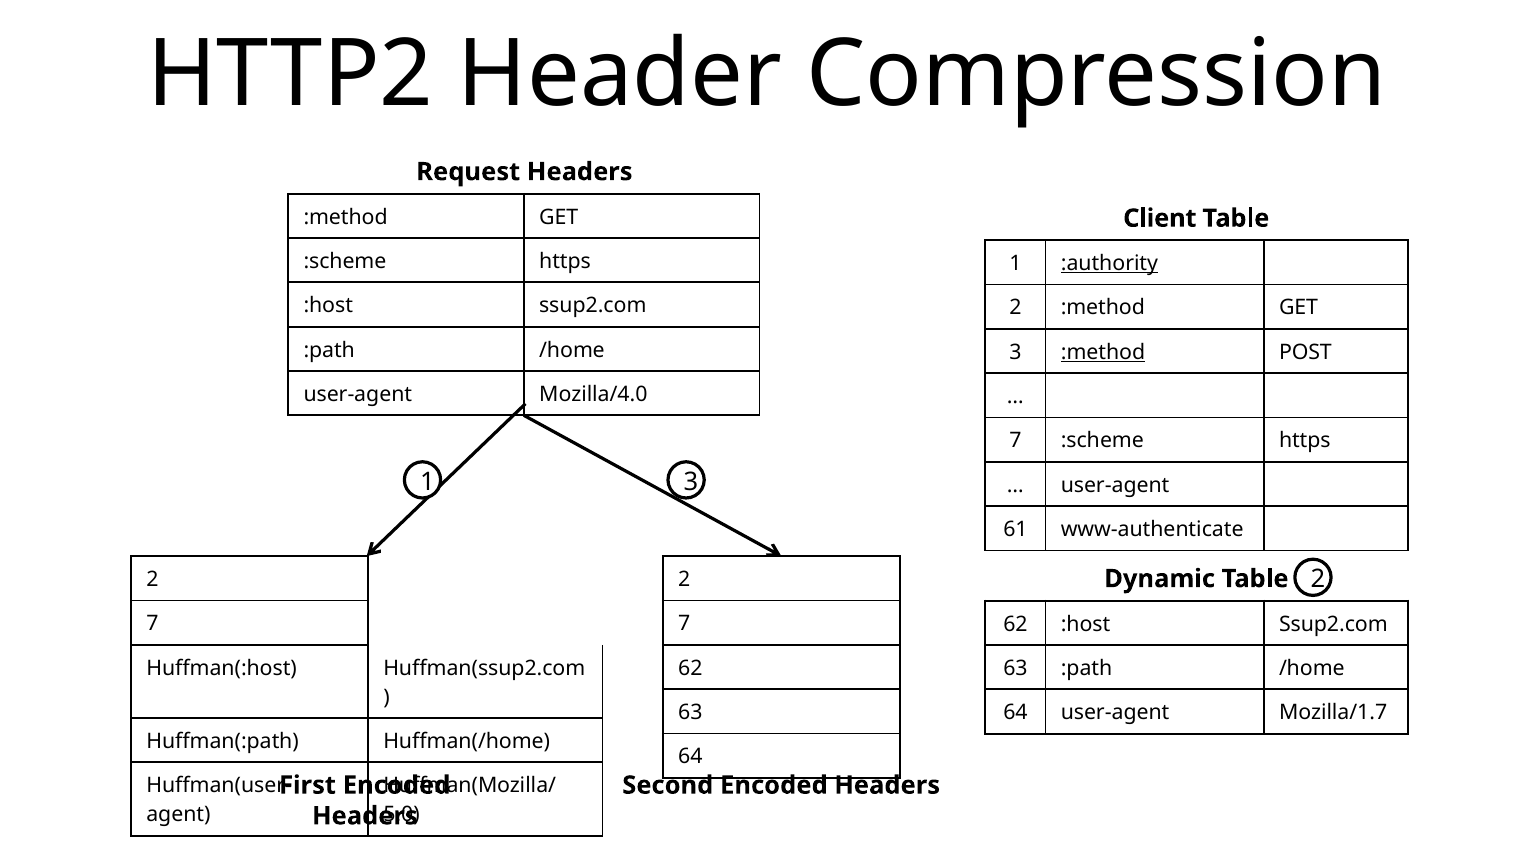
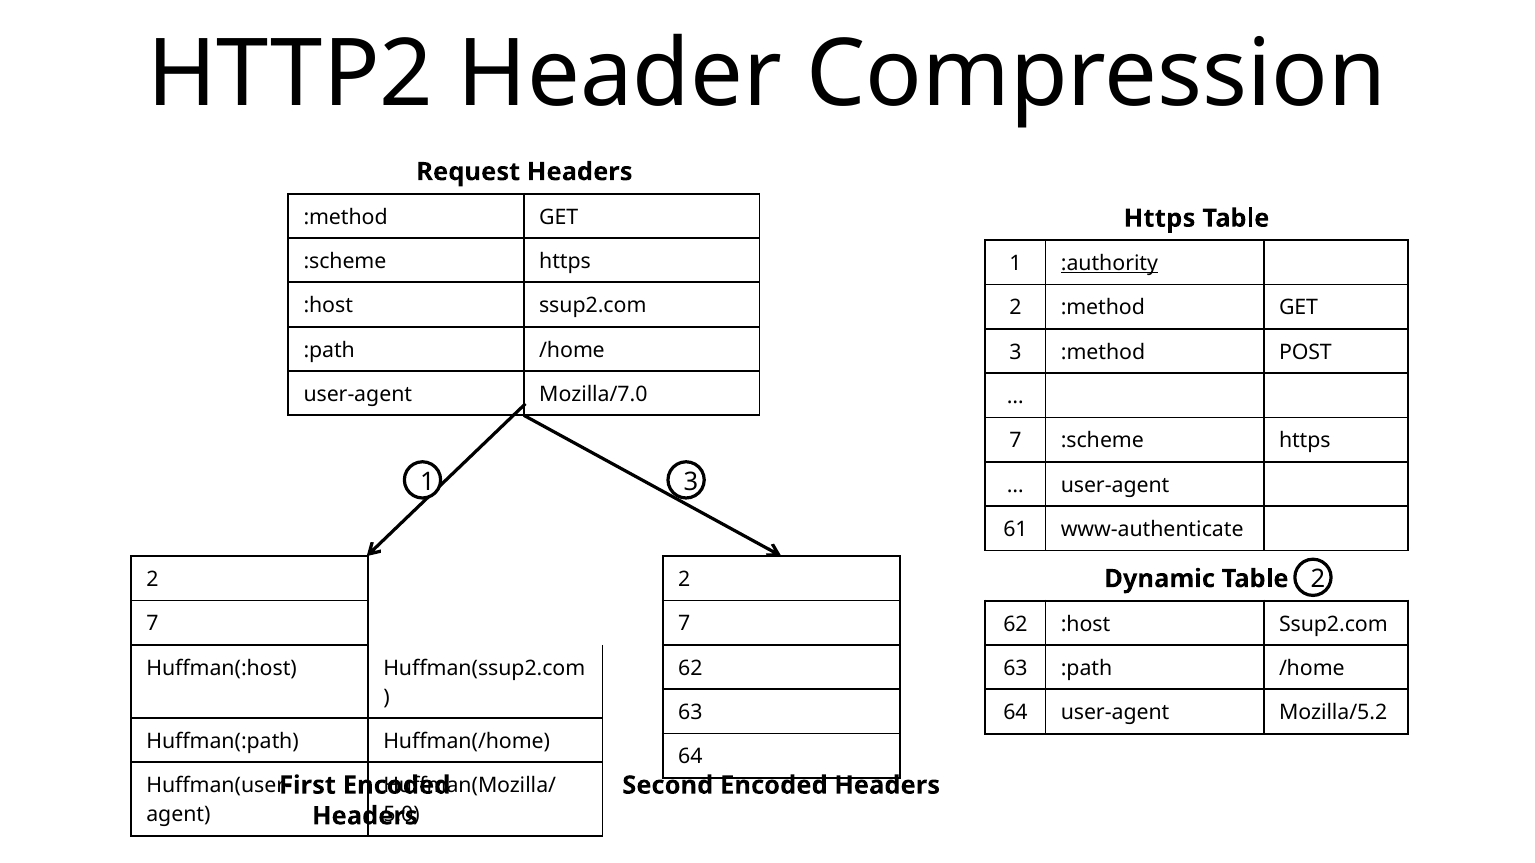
Client: Client -> Https (1160, 218)
:method underline: present -> none (1103, 352)
Mozilla/4.0: Mozilla/4.0 -> Mozilla/7.0 (593, 395)
Mozilla/1.7: Mozilla/1.7 -> Mozilla/5.2 (1333, 713)
